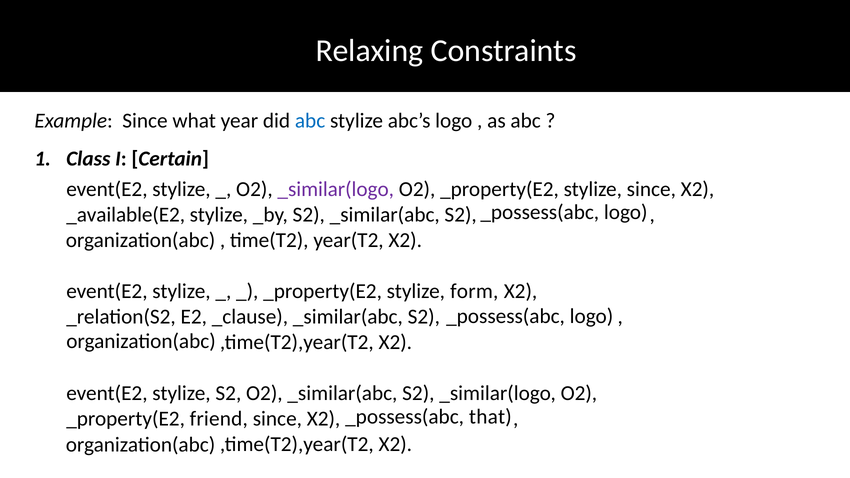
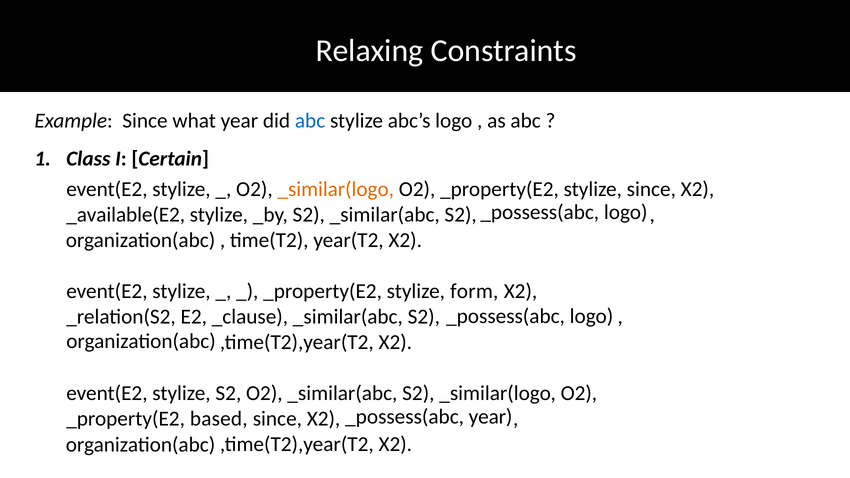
_similar(logo colour: purple -> orange (336, 189)
_possess(abc that: that -> year (491, 417)
friend: friend -> based (219, 419)
